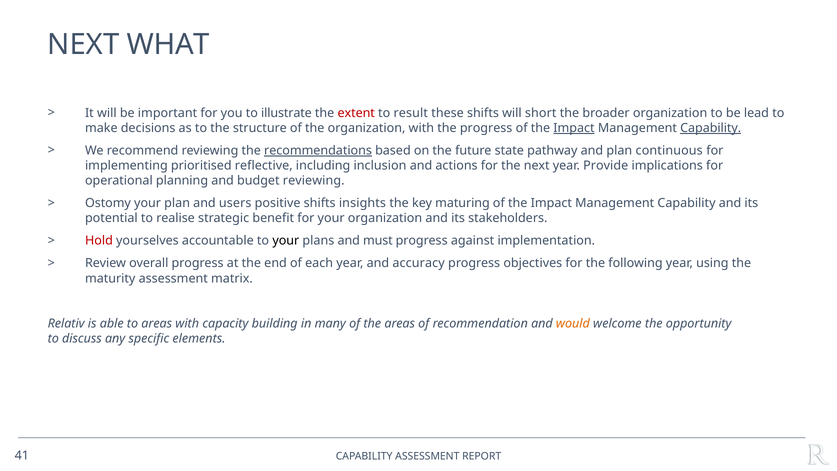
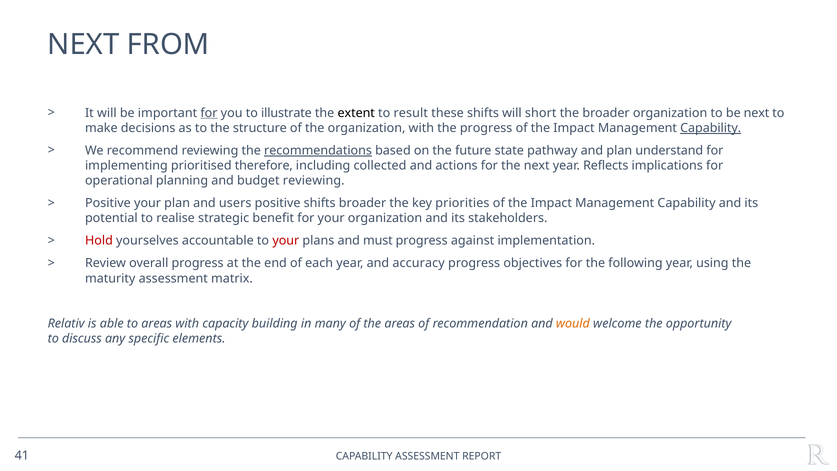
WHAT: WHAT -> FROM (168, 45)
for underline: none -> present (209, 113)
extent colour: red -> black (356, 113)
be lead: lead -> next (756, 113)
Impact underline: present -> none (574, 128)
continuous: continuous -> understand (669, 150)
reflective: reflective -> therefore (264, 166)
inclusion: inclusion -> collected (380, 166)
Provide: Provide -> Reflects (606, 166)
Ostomy: Ostomy -> Positive (108, 203)
shifts insights: insights -> broader (363, 203)
maturing: maturing -> priorities (462, 203)
your colour: black -> red (286, 241)
